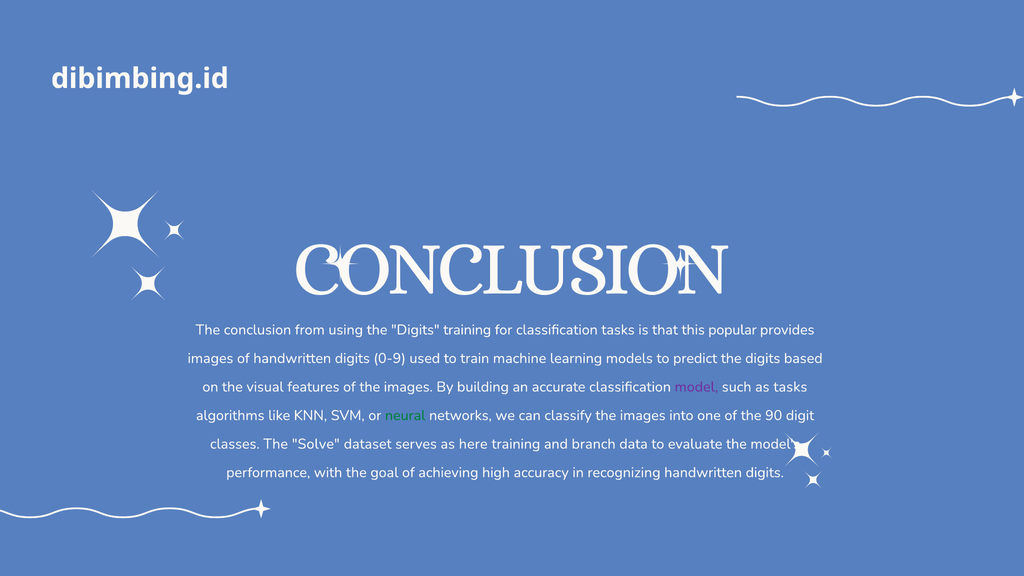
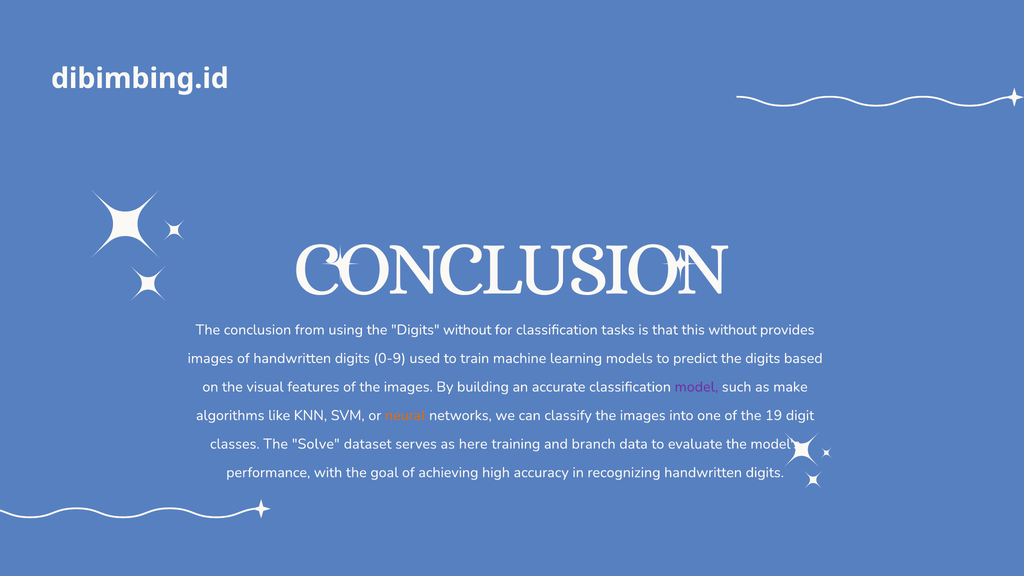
Digits training: training -> without (467, 330)
this popular: popular -> without (732, 330)
as tasks: tasks -> make (790, 387)
neural colour: green -> orange (405, 415)
90: 90 -> 19 (774, 415)
